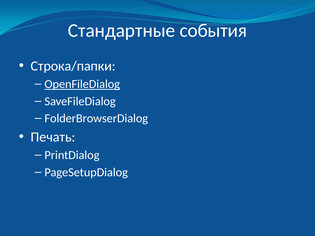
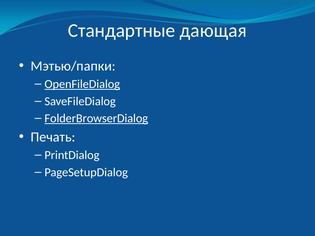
события: события -> дающая (213, 30)
Строка/папки: Строка/папки -> Мэтью/папки (73, 66)
FolderBrowserDialog underline: none -> present (96, 118)
